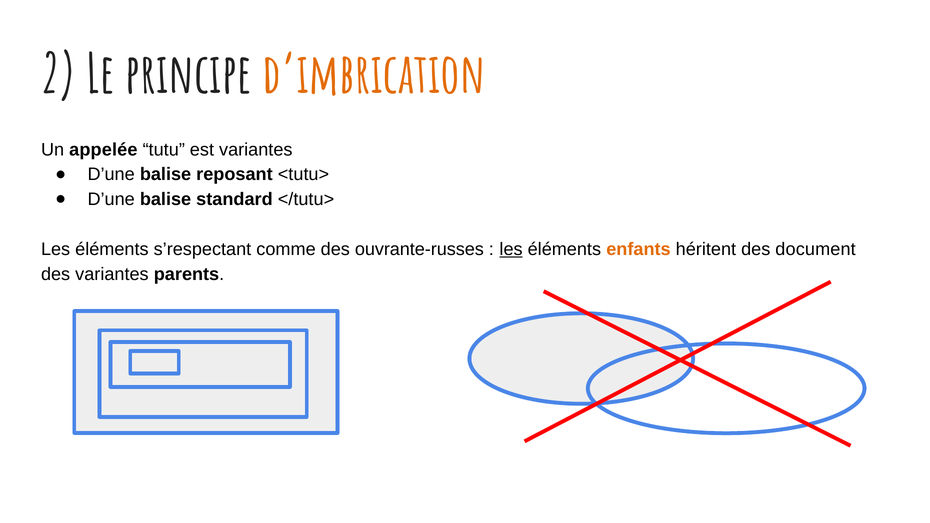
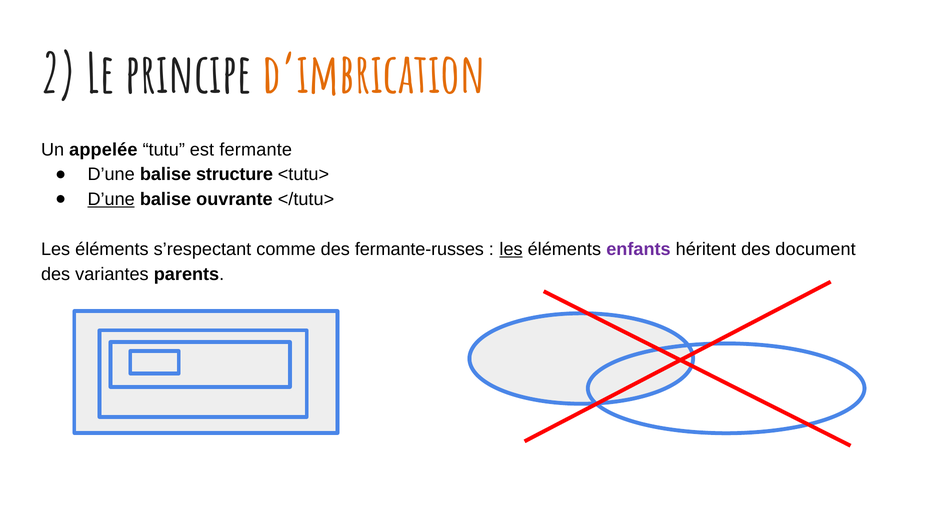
est variantes: variantes -> fermante (256, 150)
reposant: reposant -> structure (235, 175)
D’une underline: none -> present (111, 199)
standard: standard -> ouvrante (234, 199)
ouvrante-russes: ouvrante-russes -> fermante-russes (419, 249)
enfants colour: orange -> purple (638, 249)
